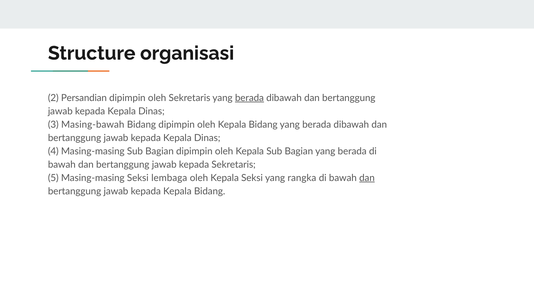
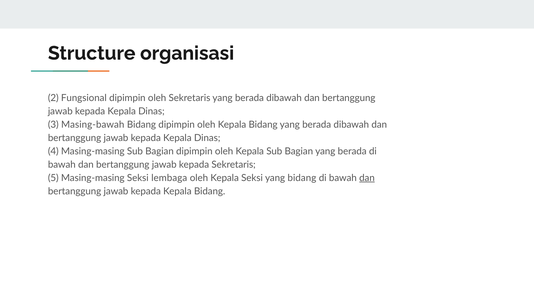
Persandian: Persandian -> Fungsional (84, 98)
berada underline: present -> none (249, 98)
yang rangka: rangka -> bidang (302, 178)
